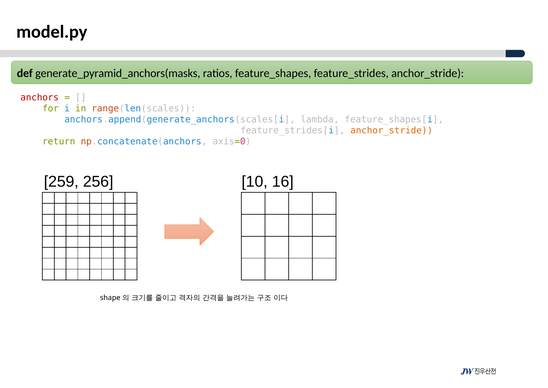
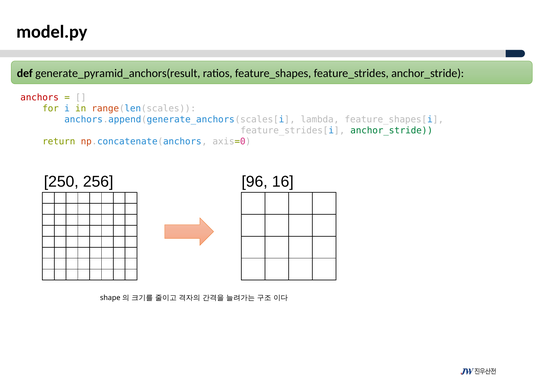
generate_pyramid_anchors(masks: generate_pyramid_anchors(masks -> generate_pyramid_anchors(result (118, 73)
anchor_stride colour: orange -> green (392, 130)
259: 259 -> 250 (61, 181)
10: 10 -> 96 (255, 181)
